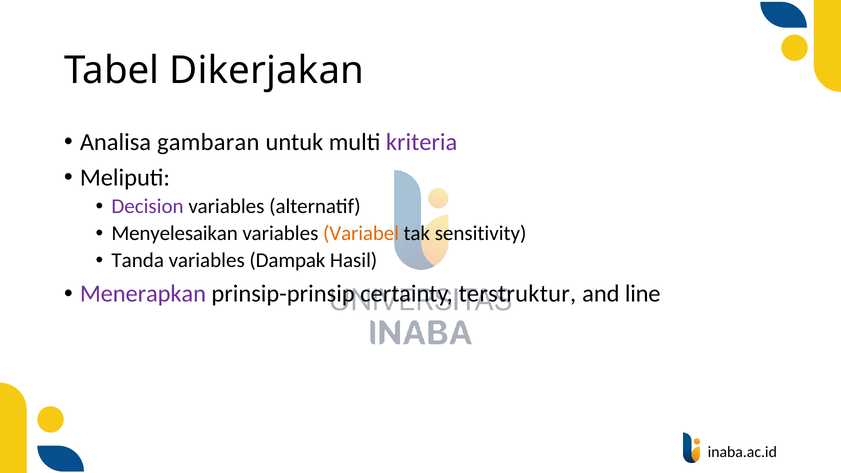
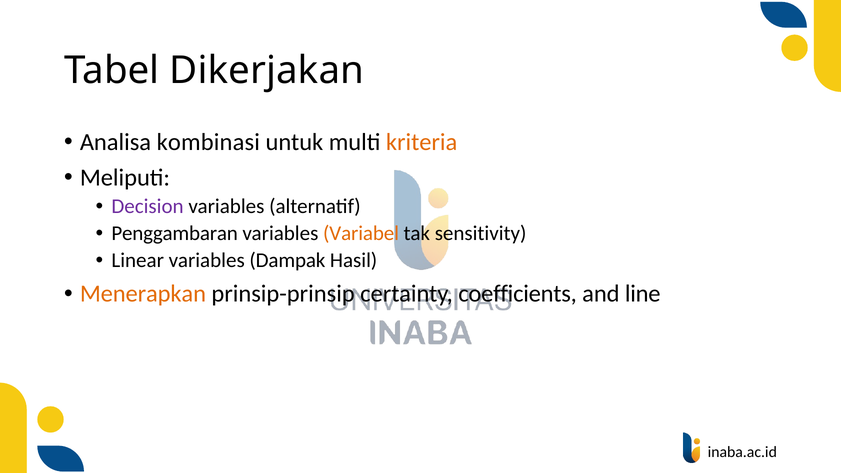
gambaran: gambaran -> kombinasi (208, 142)
kriteria colour: purple -> orange (422, 142)
Menyelesaikan: Menyelesaikan -> Penggambaran (175, 234)
Tanda: Tanda -> Linear (138, 261)
Menerapkan colour: purple -> orange (143, 294)
terstruktur: terstruktur -> coefficients (518, 294)
